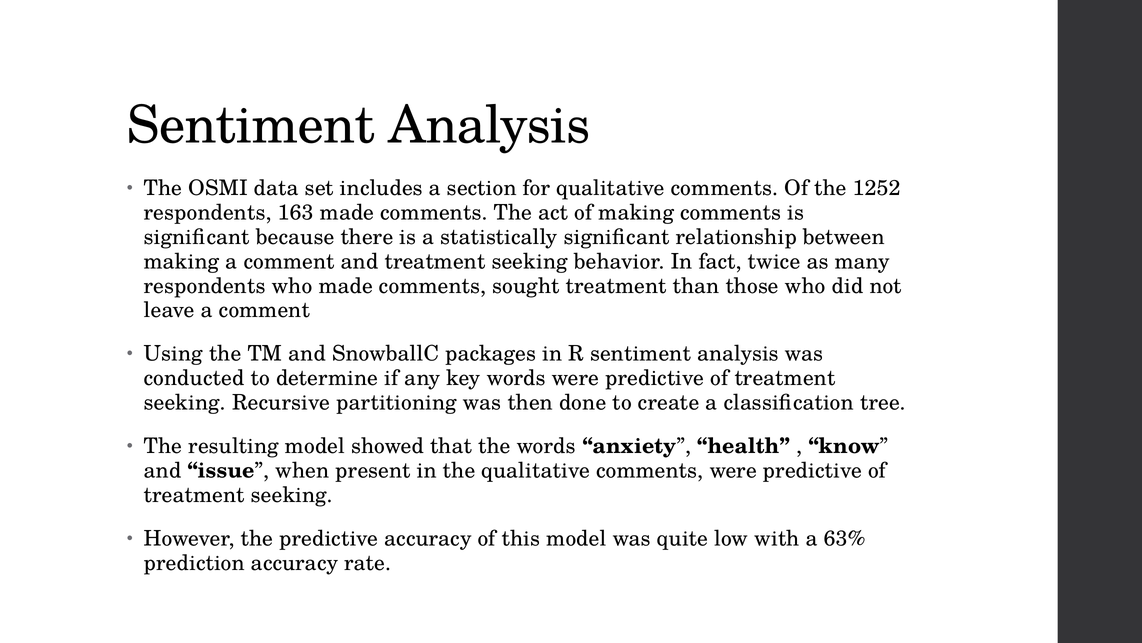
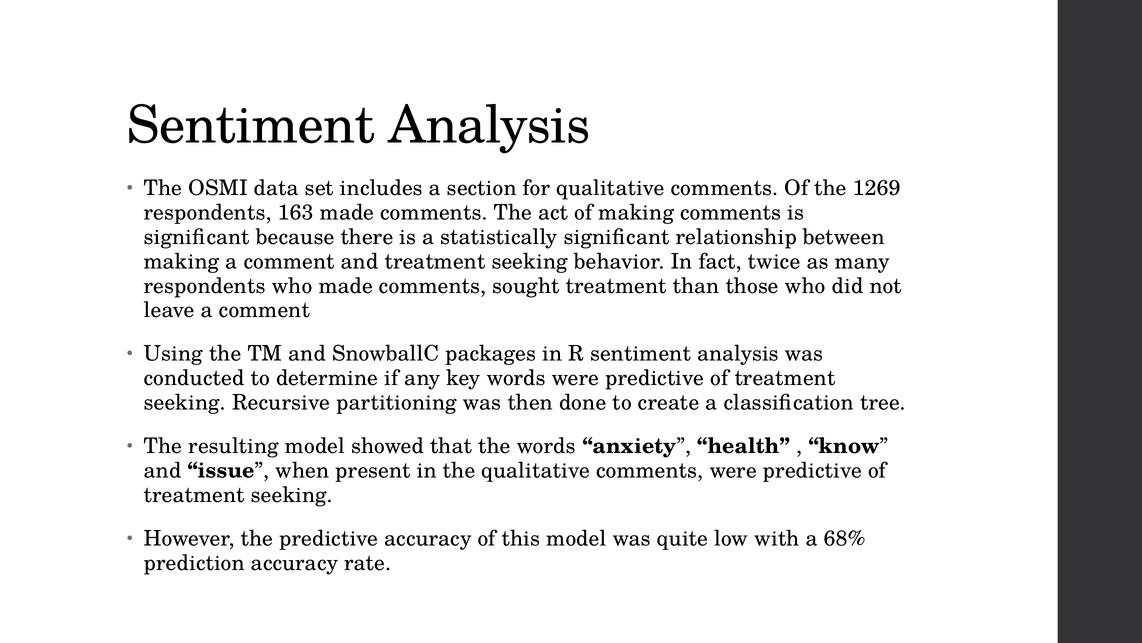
1252: 1252 -> 1269 (877, 188)
63%: 63% -> 68% (845, 538)
